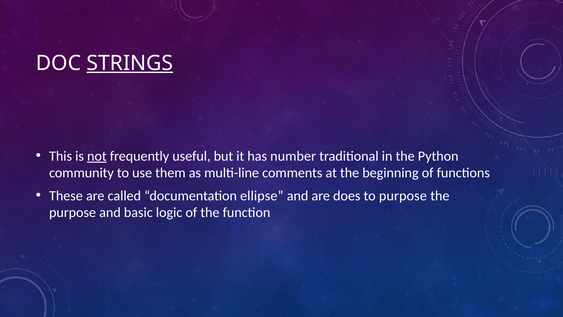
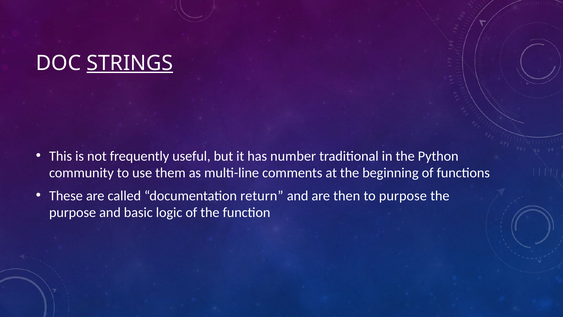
not underline: present -> none (97, 156)
ellipse: ellipse -> return (262, 196)
does: does -> then (347, 196)
